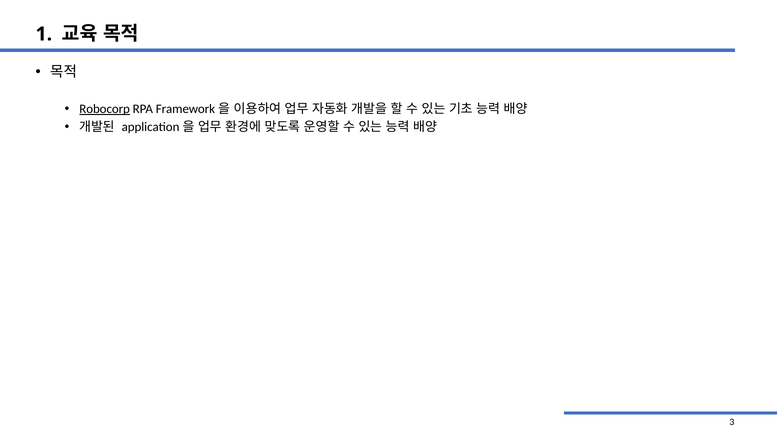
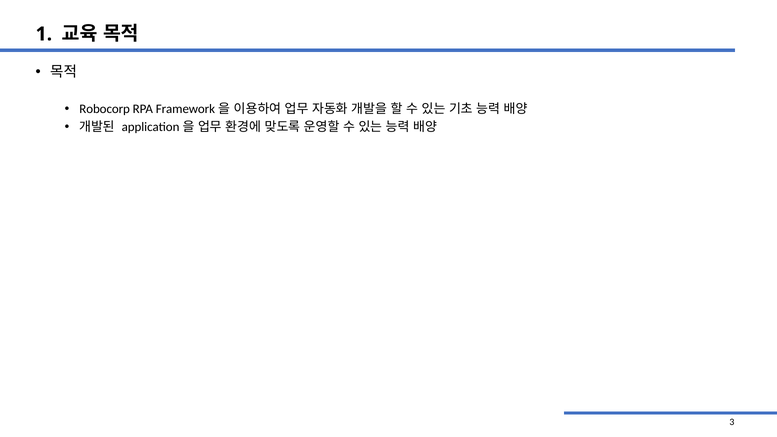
Robocorp underline: present -> none (105, 109)
